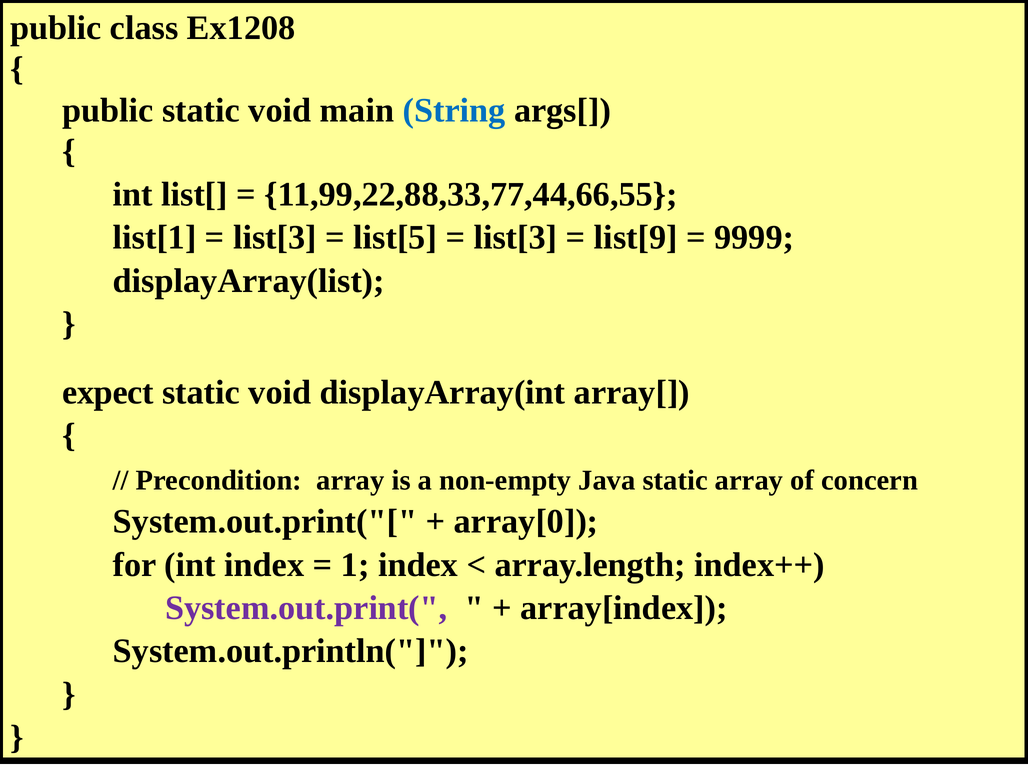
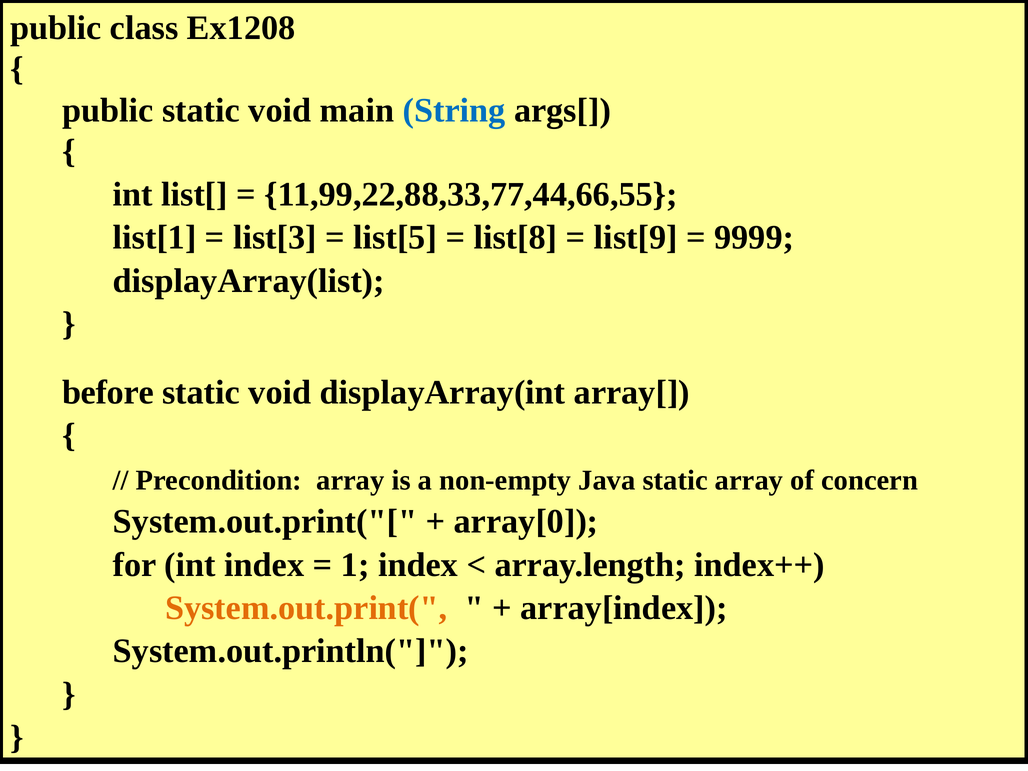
list[3: list[3 -> list[8 (516, 238)
expect: expect -> before (108, 392)
System.out.print( colour: purple -> orange (306, 608)
